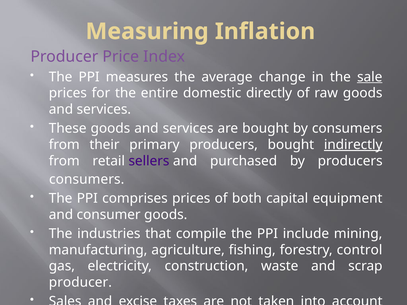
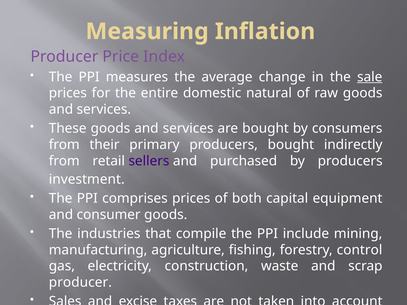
directly: directly -> natural (269, 93)
indirectly underline: present -> none (353, 145)
consumers: consumers -> investment (87, 180)
